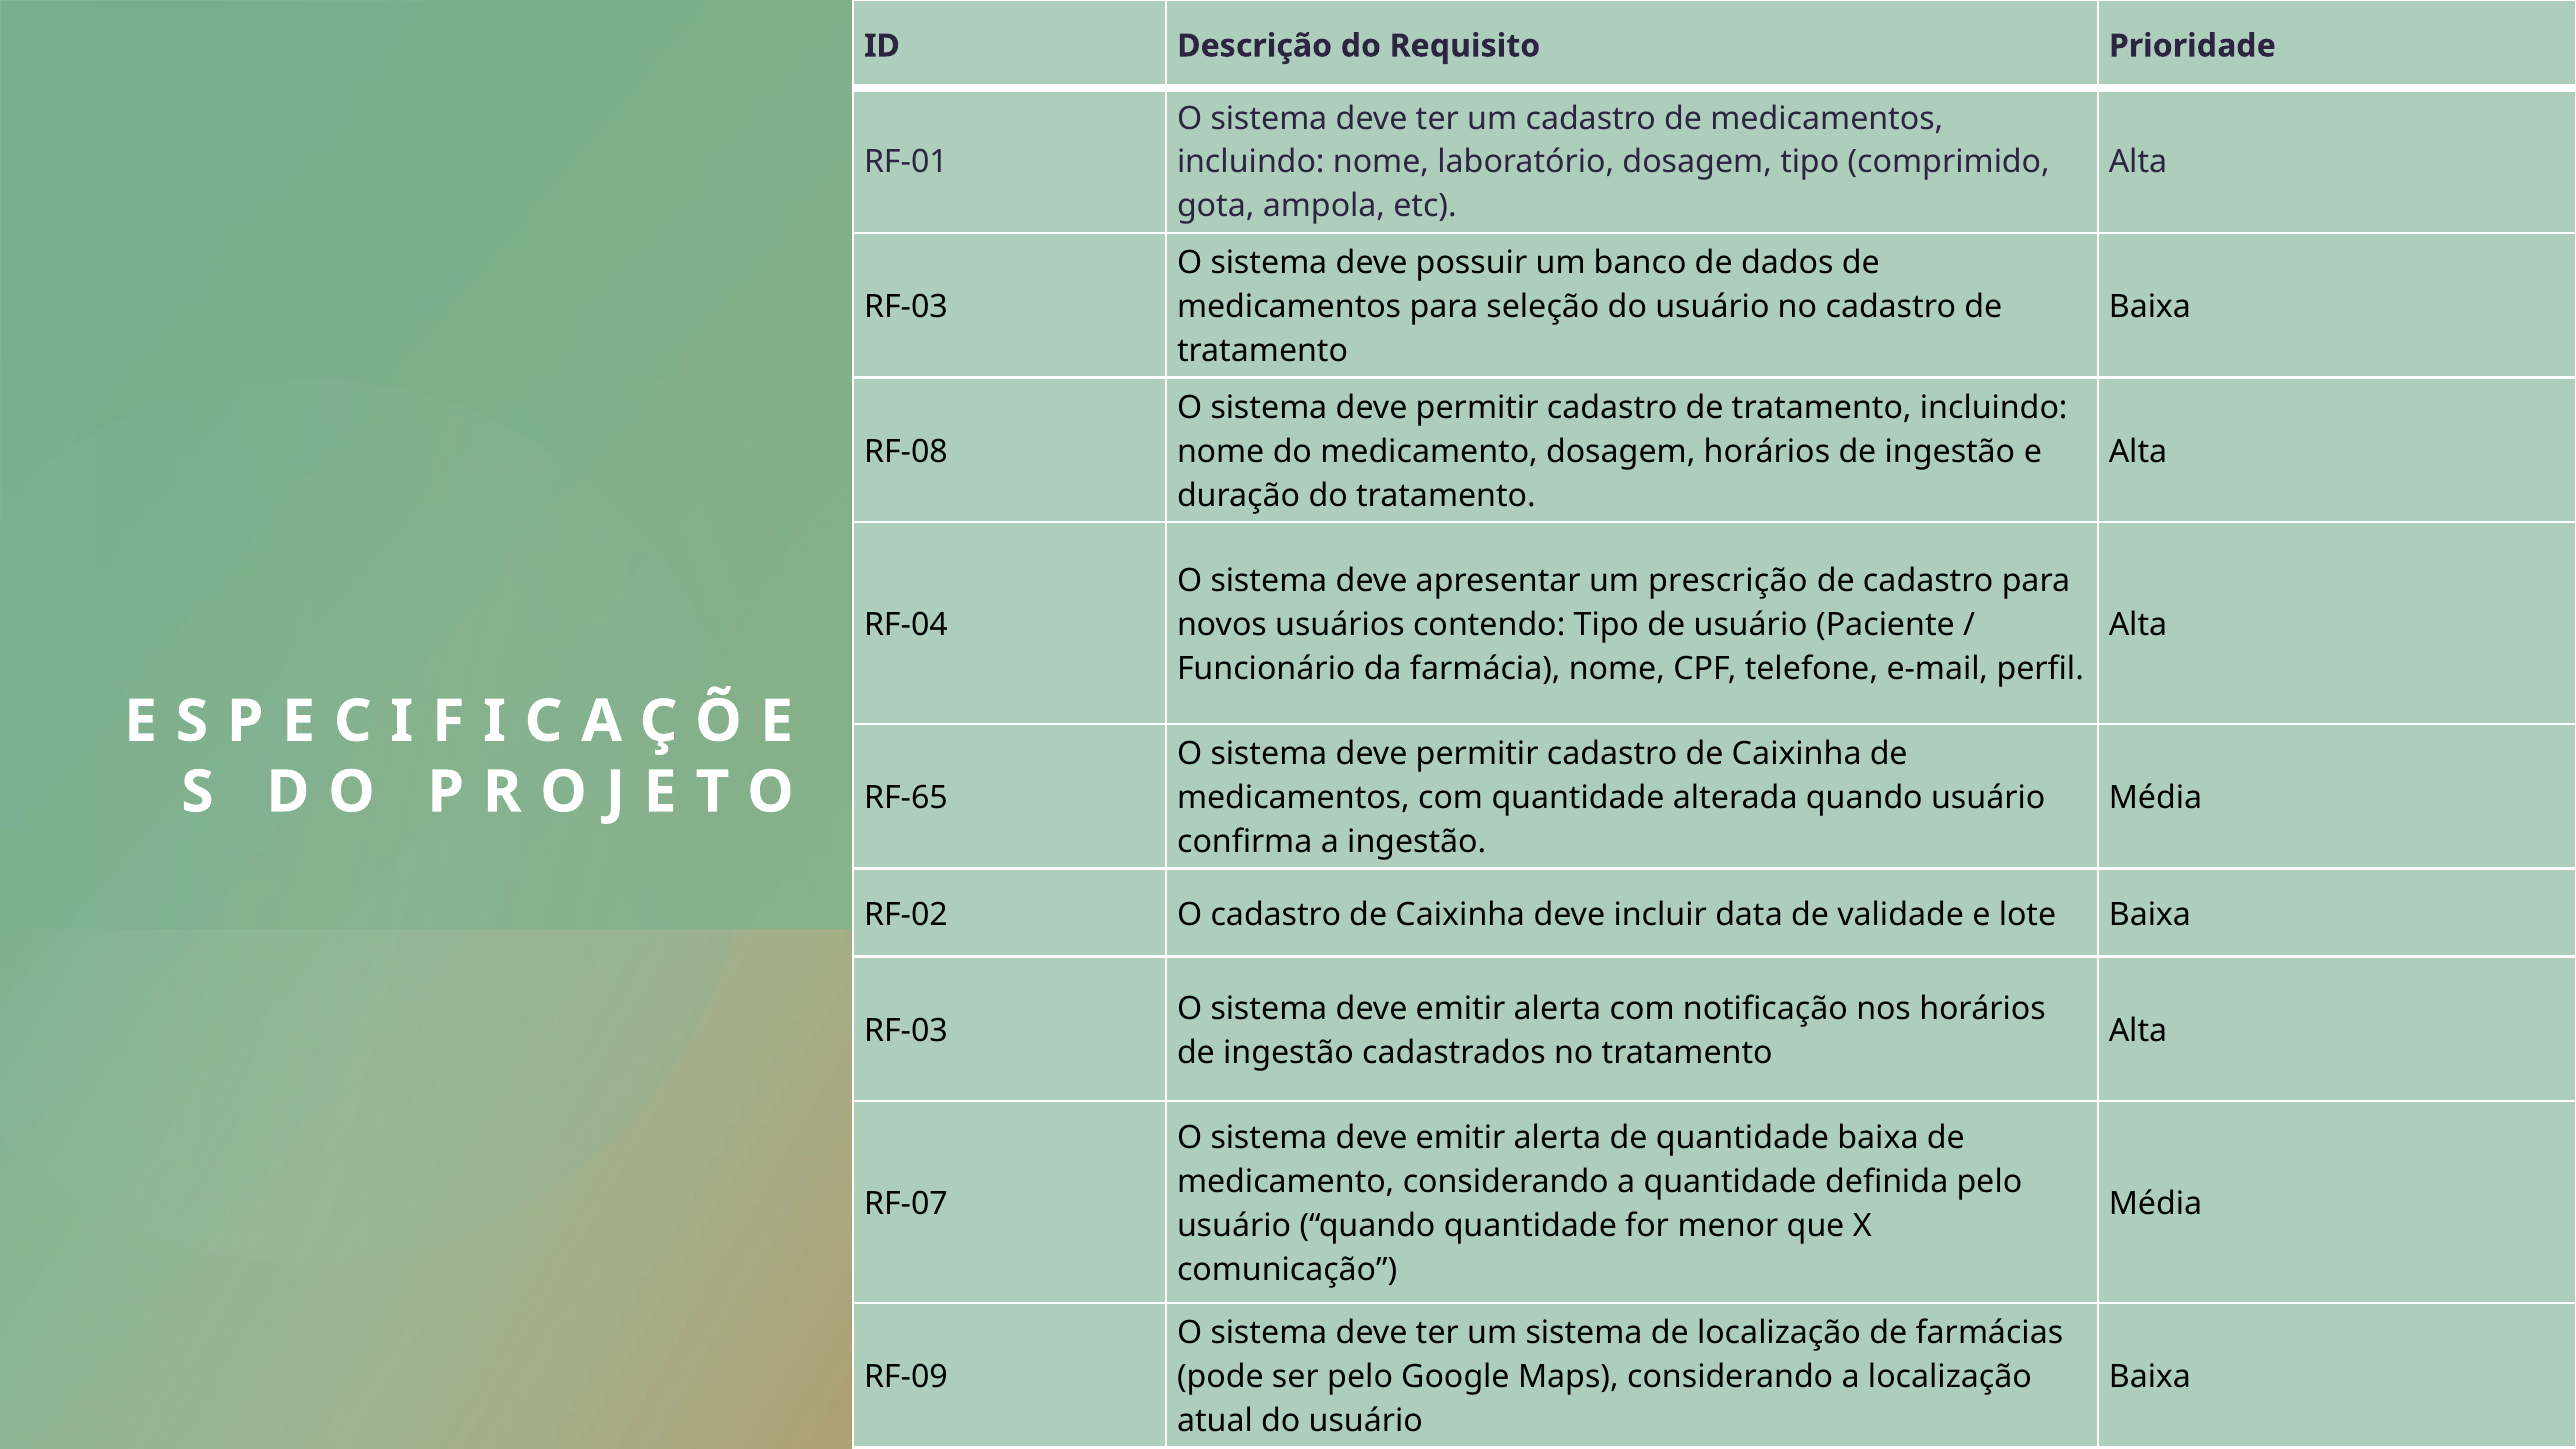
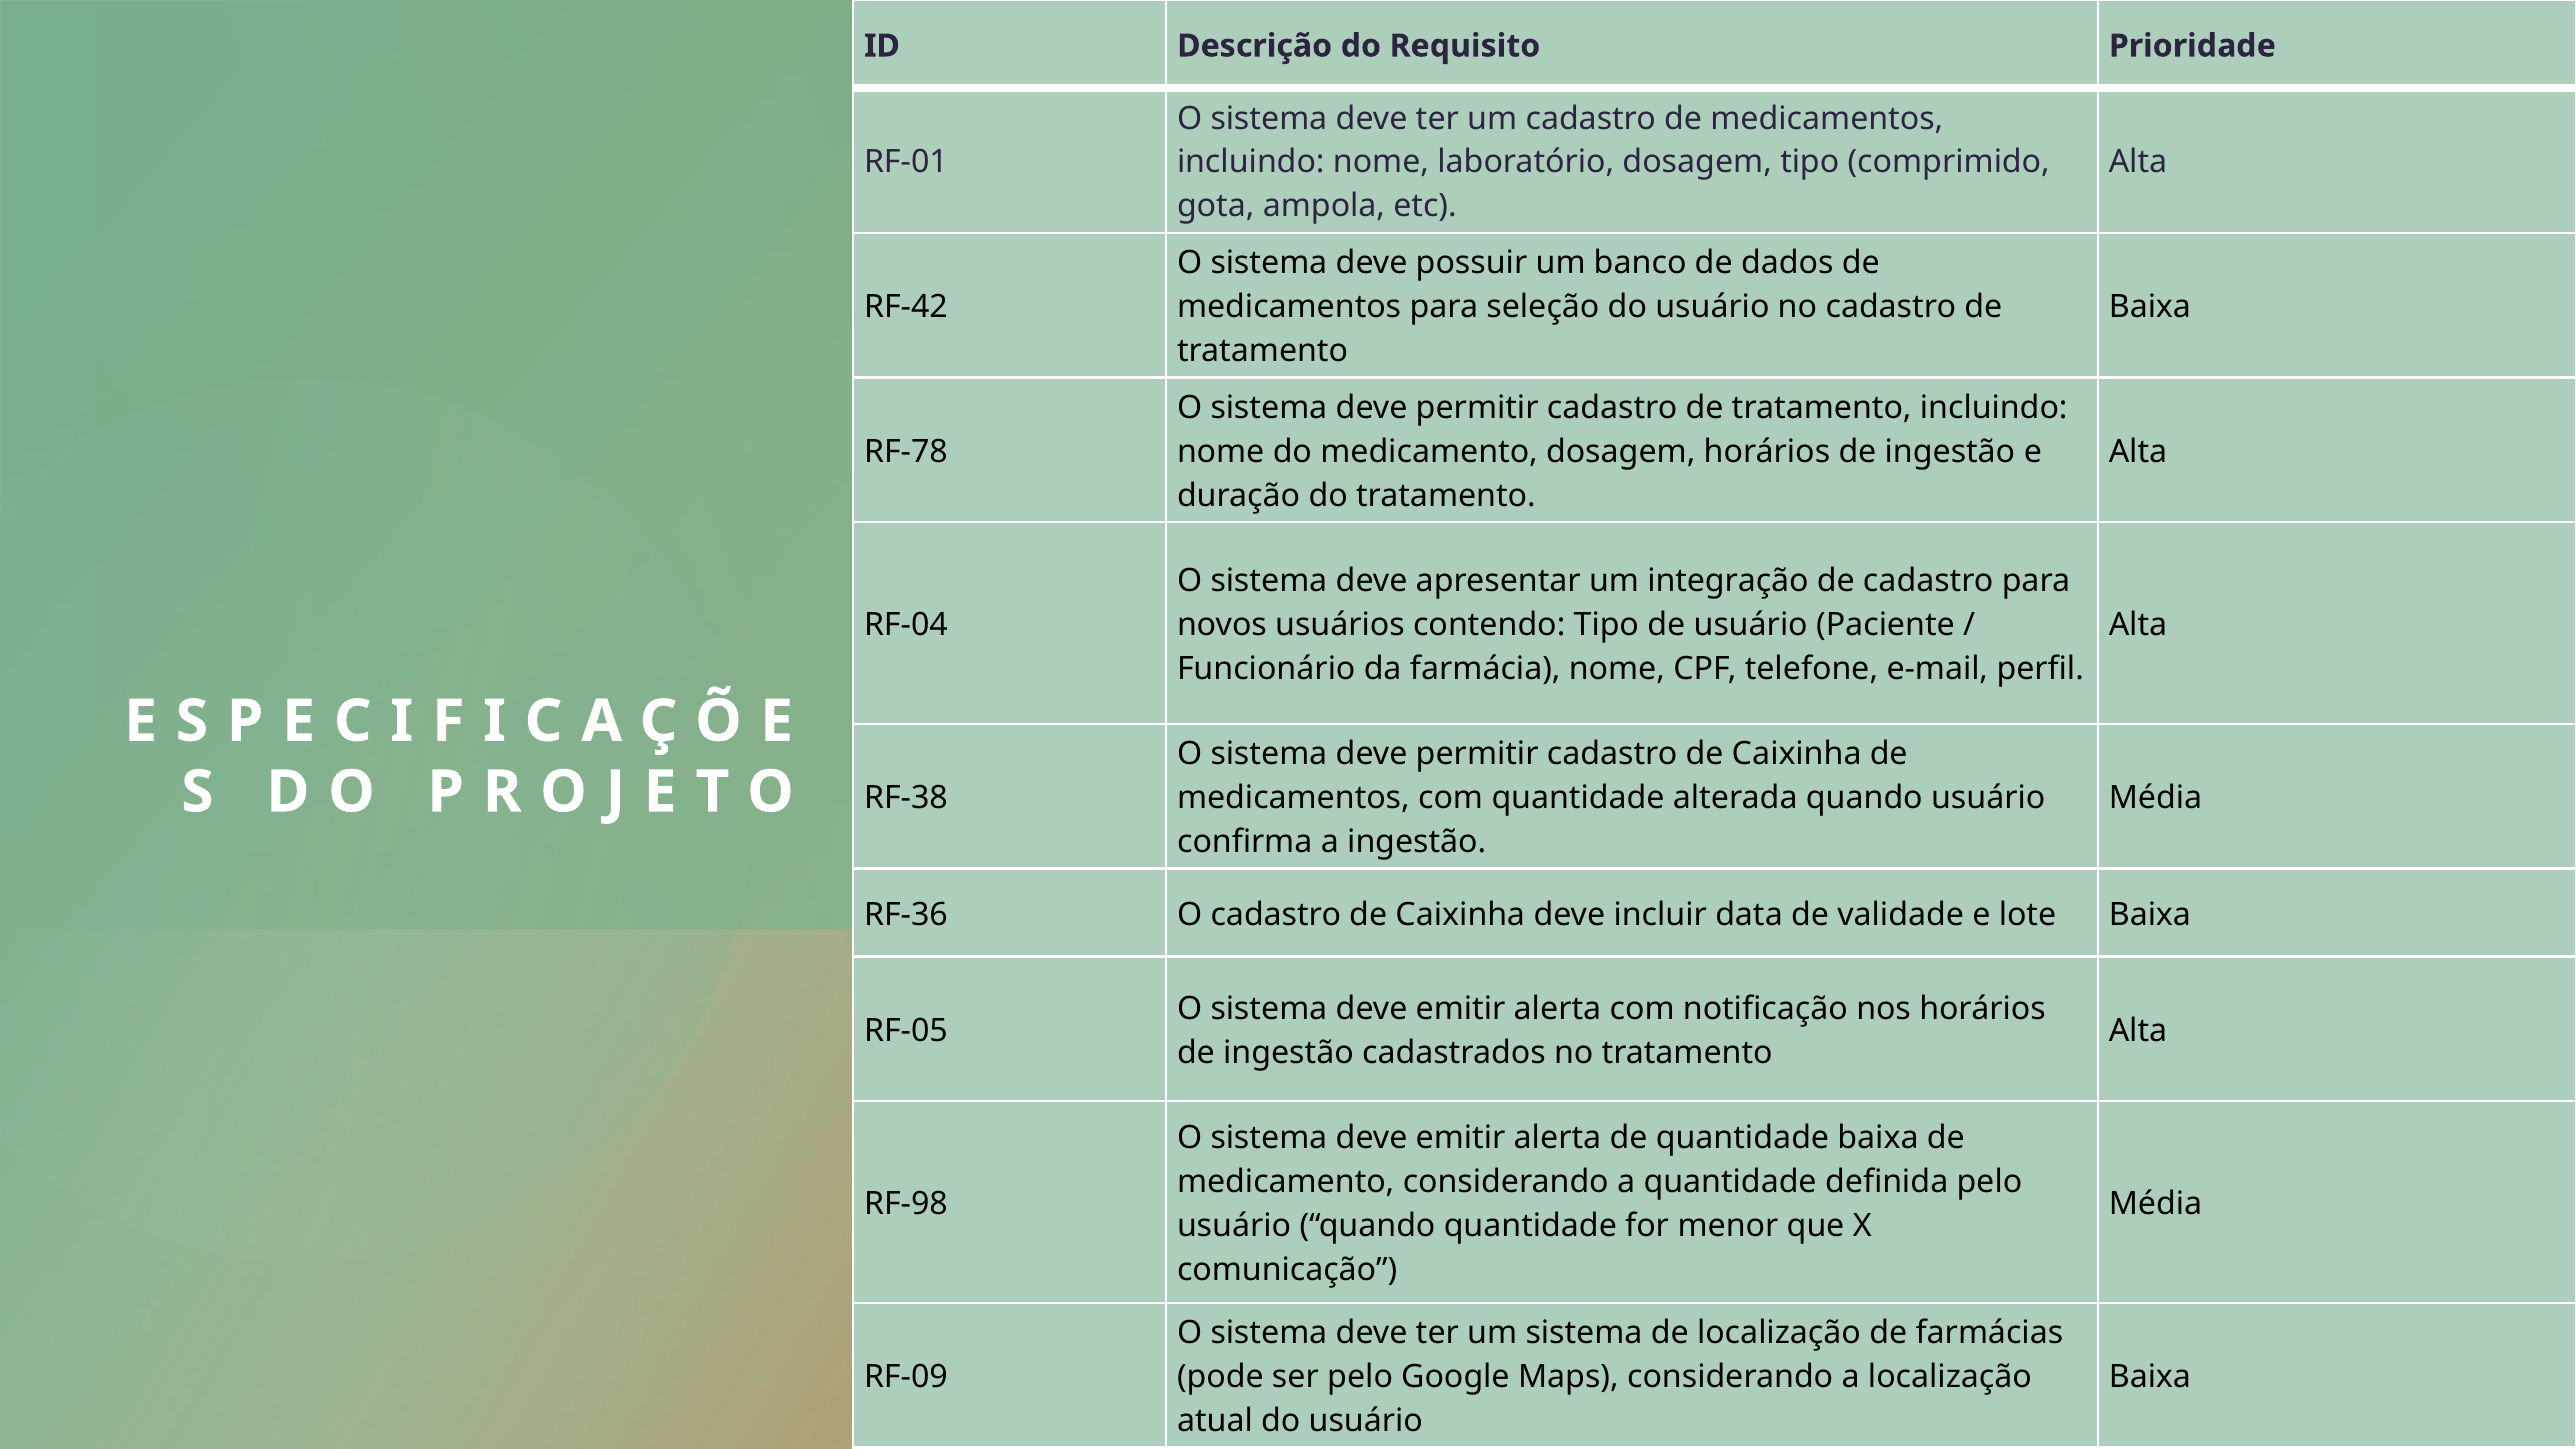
RF-03: RF-03 -> RF-42 (906, 307)
RF-08: RF-08 -> RF-78 (906, 452)
prescrição: prescrição -> integração (1728, 581)
RF-65: RF-65 -> RF-38 (906, 798)
RF-02: RF-02 -> RF-36 (906, 914)
RF-03: RF-03 -> RF-05 (906, 1031)
RF-07: RF-07 -> RF-98 (906, 1204)
